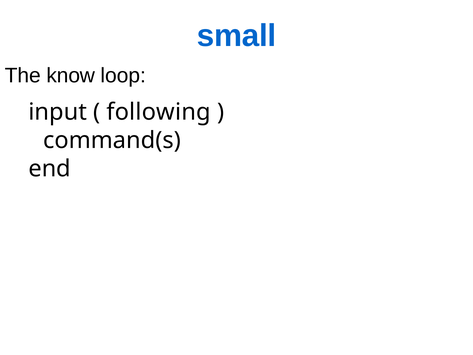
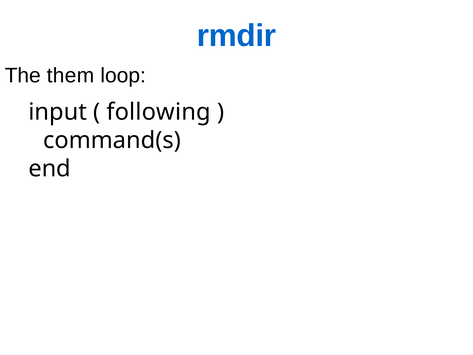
small: small -> rmdir (237, 36)
know: know -> them (71, 76)
